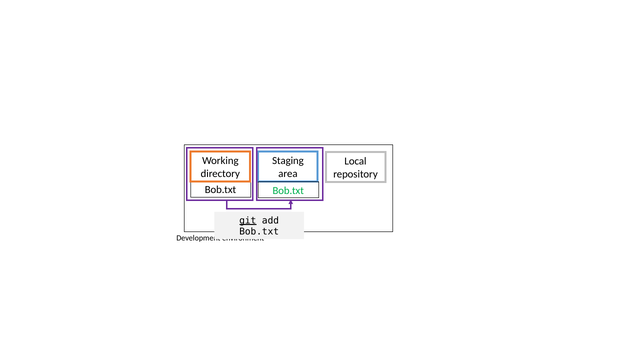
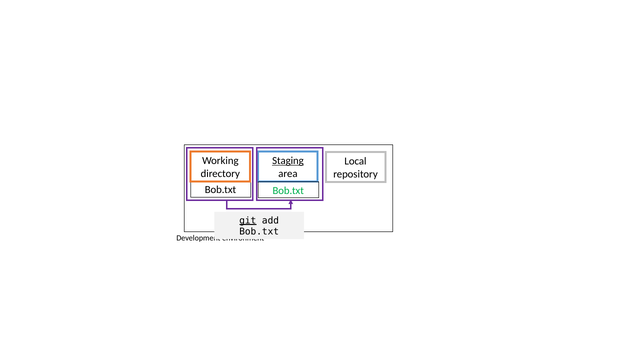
Staging underline: none -> present (288, 161)
